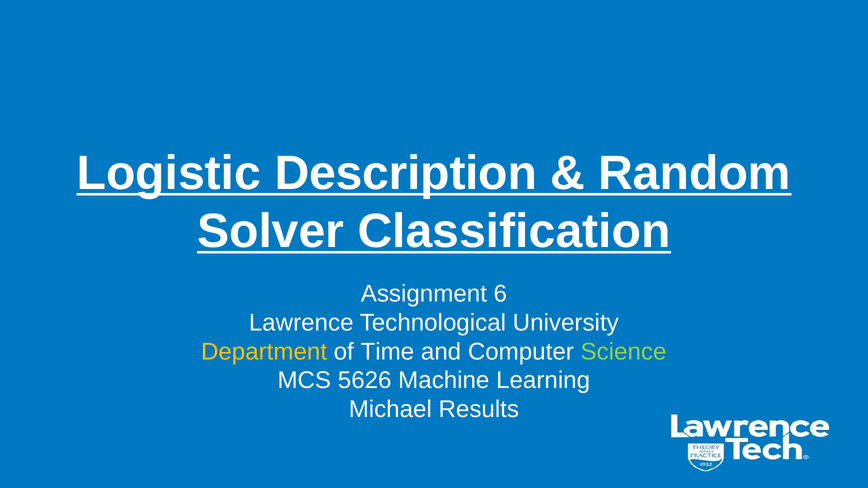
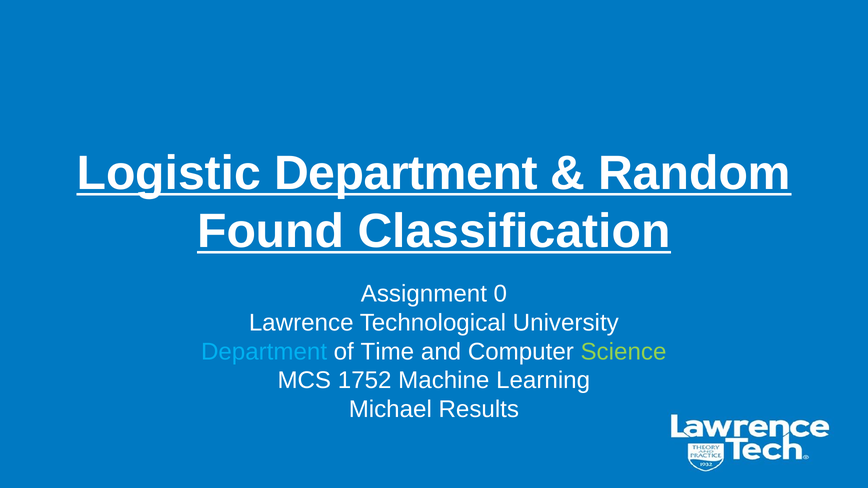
Logistic Description: Description -> Department (406, 173)
Solver: Solver -> Found (271, 231)
6: 6 -> 0 (500, 294)
Department colour: yellow -> light blue (264, 352)
5626: 5626 -> 1752 (365, 381)
